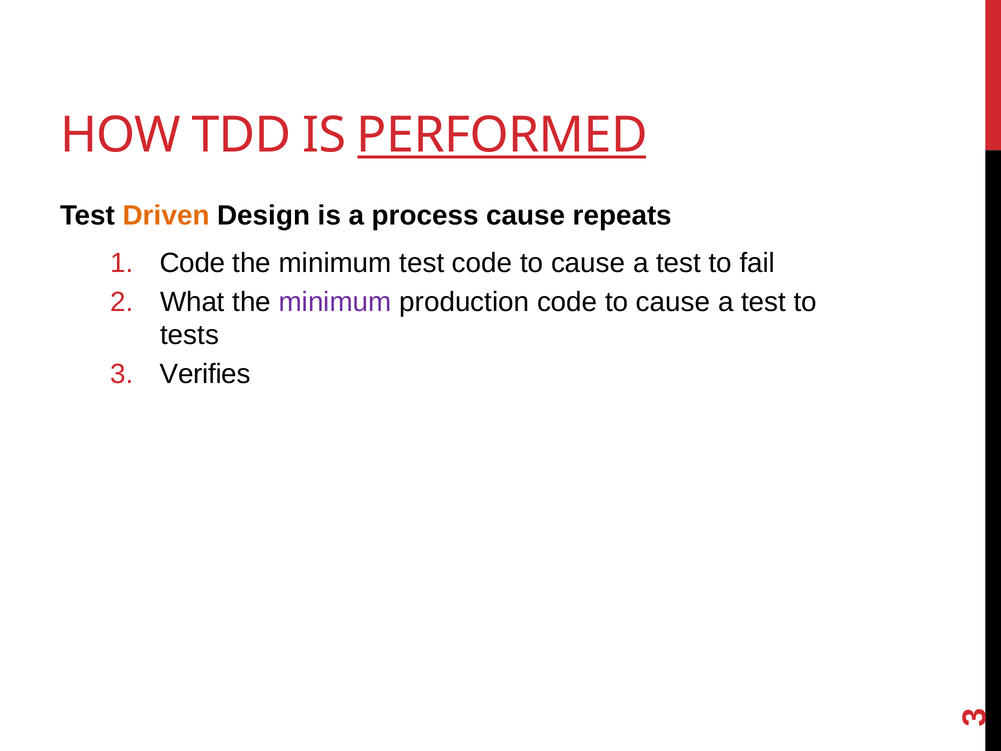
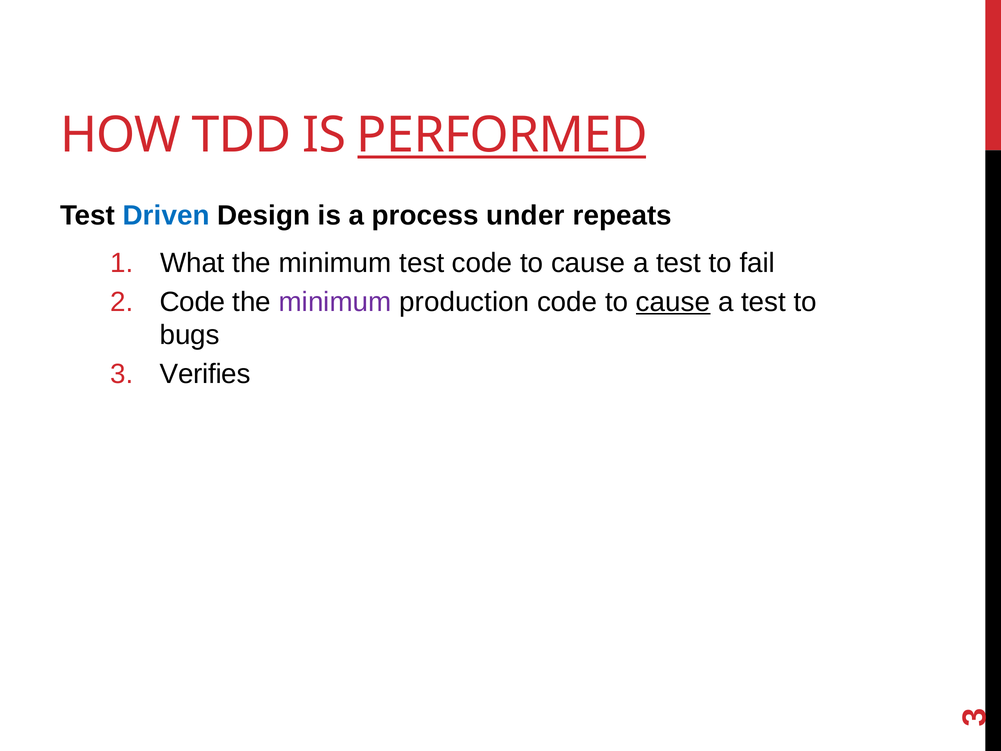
Driven colour: orange -> blue (166, 215)
process cause: cause -> under (526, 215)
Code: Code -> What (192, 263)
What: What -> Code (192, 302)
cause underline: none -> present (673, 302)
tests: tests -> bugs (190, 335)
